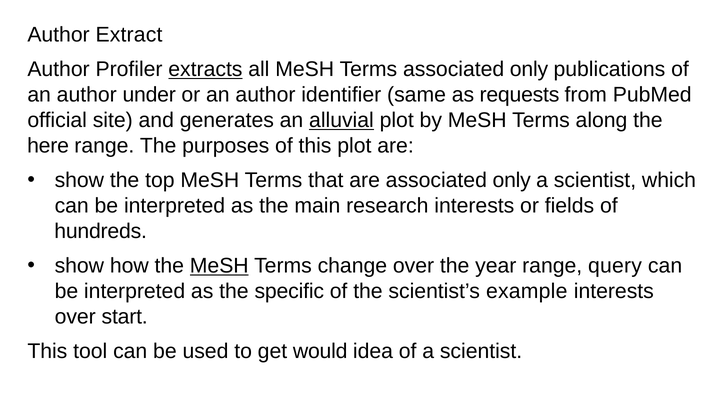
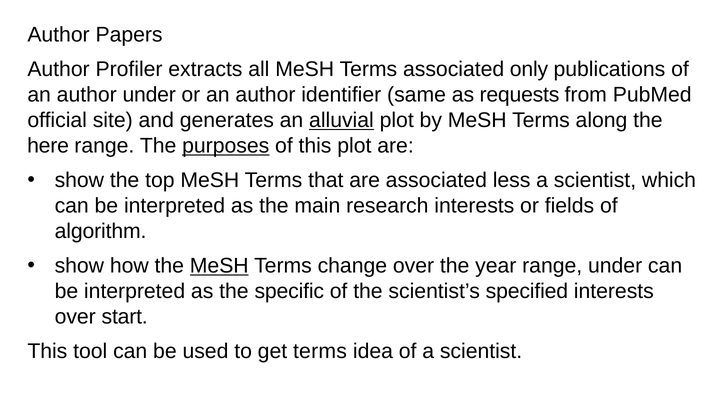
Extract: Extract -> Papers (129, 35)
extracts underline: present -> none (205, 69)
purposes underline: none -> present (226, 146)
are associated only: only -> less (512, 180)
hundreds: hundreds -> algorithm (101, 231)
range query: query -> under (615, 266)
example: example -> specified (527, 291)
get would: would -> terms (320, 351)
